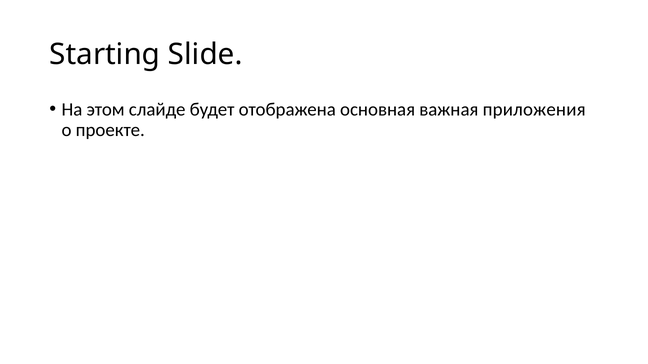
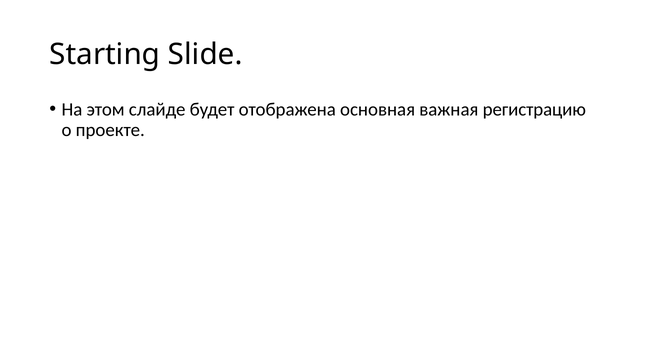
приложения: приложения -> регистрацию (534, 110)
